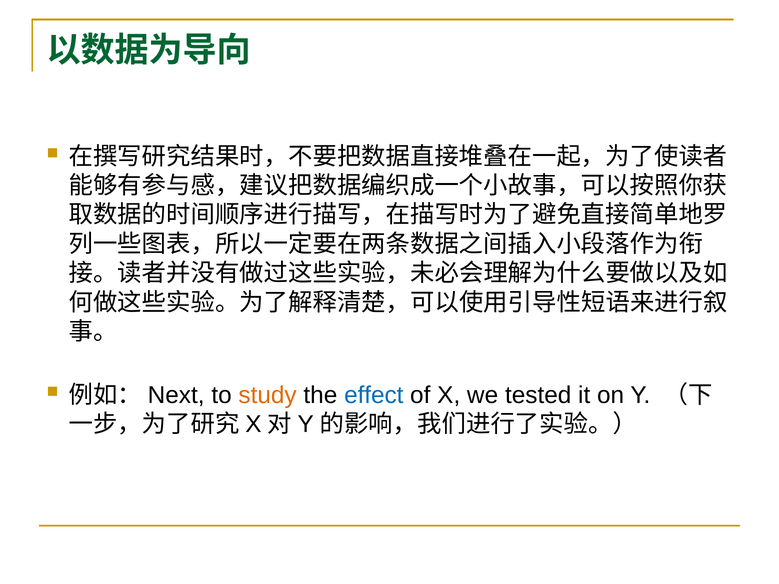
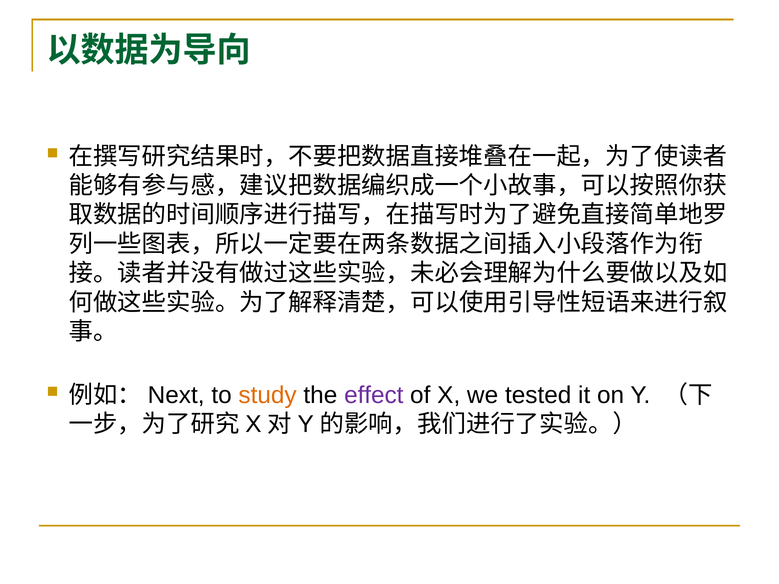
effect colour: blue -> purple (374, 395)
